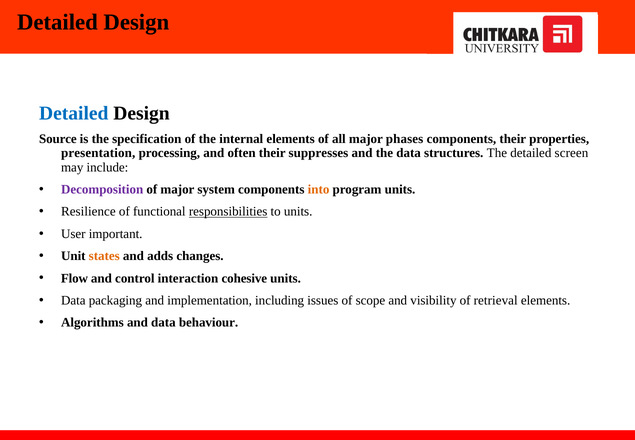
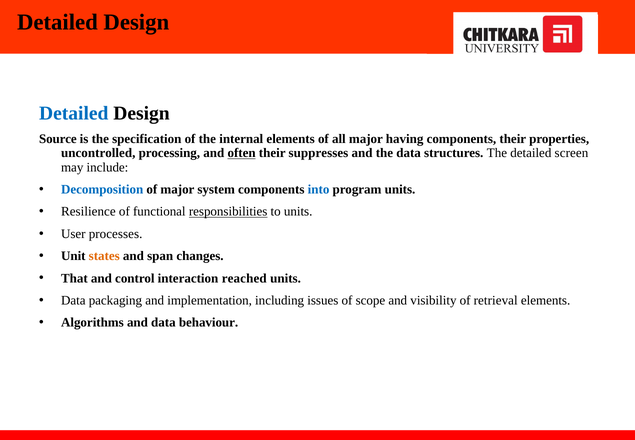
phases: phases -> having (405, 139)
presentation: presentation -> uncontrolled (98, 153)
often underline: none -> present (242, 153)
Decomposition colour: purple -> blue (102, 189)
into colour: orange -> blue (319, 189)
important: important -> processes (116, 234)
adds: adds -> span (160, 256)
Flow: Flow -> That (74, 278)
cohesive: cohesive -> reached (244, 278)
